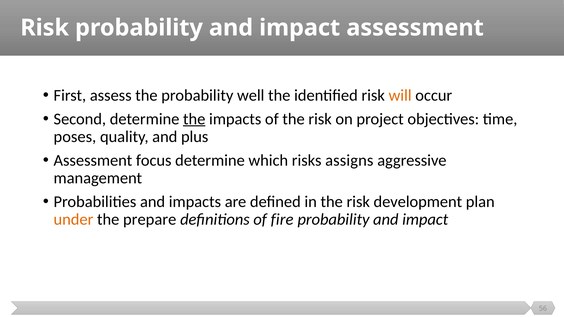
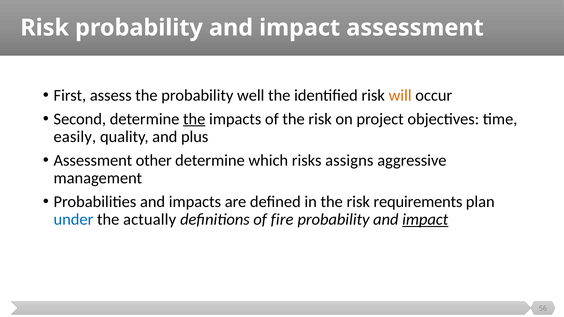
poses: poses -> easily (75, 137)
focus: focus -> other (154, 160)
development: development -> requirements (418, 202)
under colour: orange -> blue (73, 220)
prepare: prepare -> actually (150, 220)
impact underline: none -> present (425, 220)
